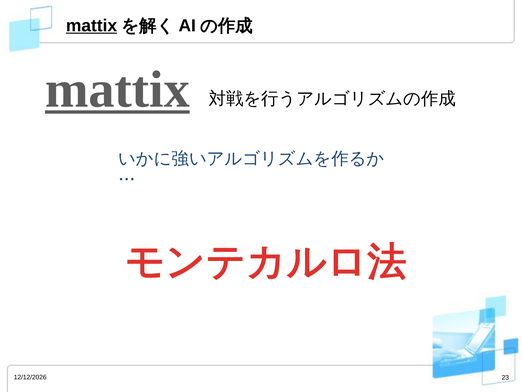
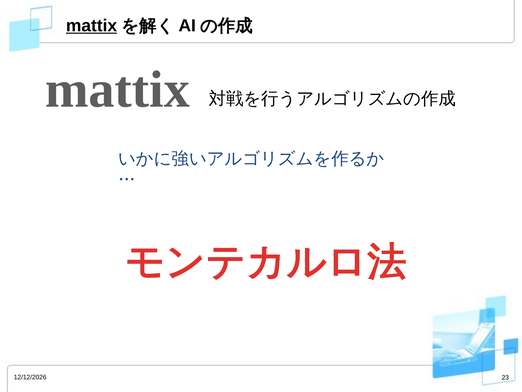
mattix underline: present -> none (117, 89)
